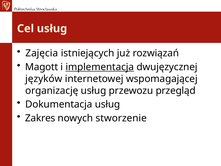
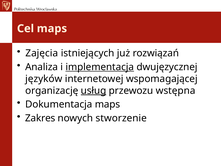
Cel usług: usług -> maps (52, 29)
Magott: Magott -> Analiza (42, 67)
usług underline: none -> present (94, 90)
przegląd: przegląd -> wstępna (176, 90)
Dokumentacja usług: usług -> maps (107, 104)
